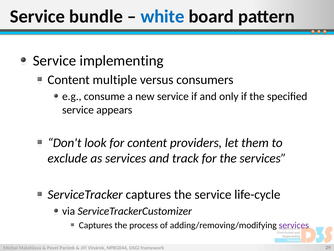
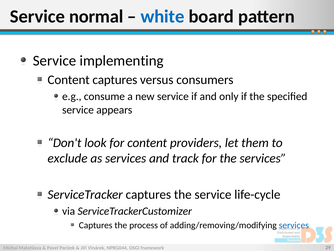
bundle: bundle -> normal (96, 17)
Content multiple: multiple -> captures (115, 80)
services colour: purple -> blue (294, 225)
